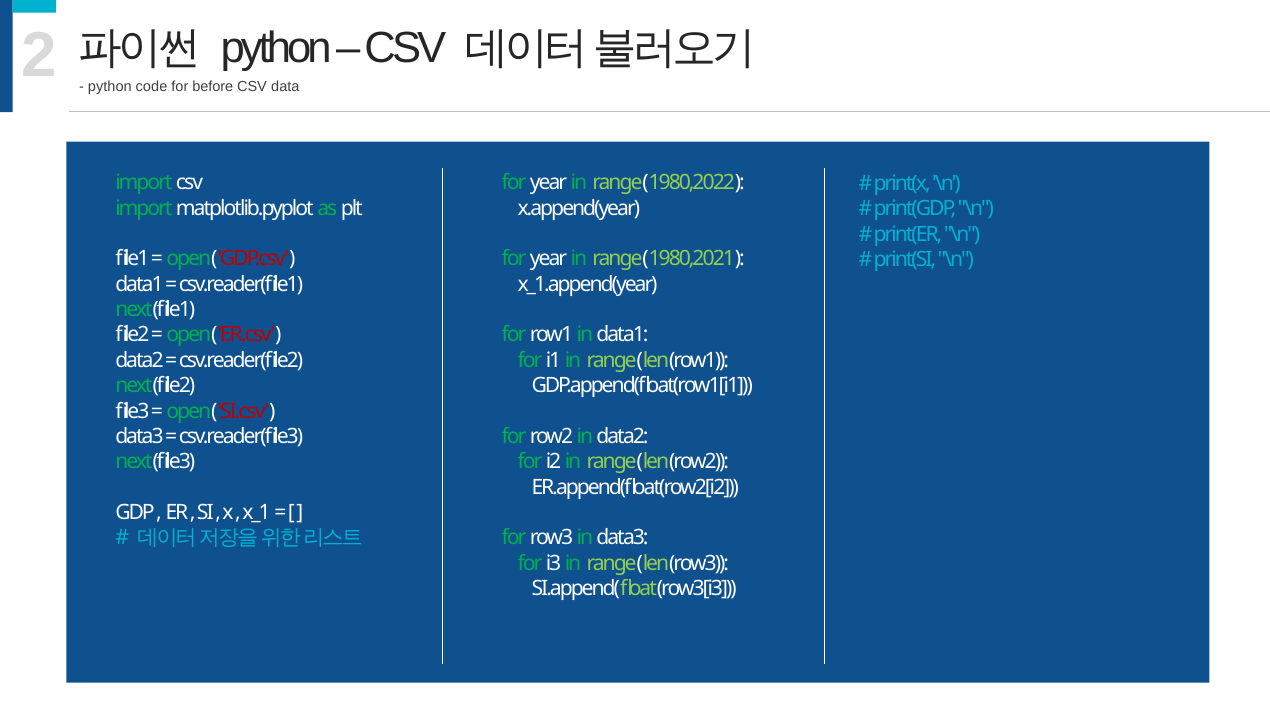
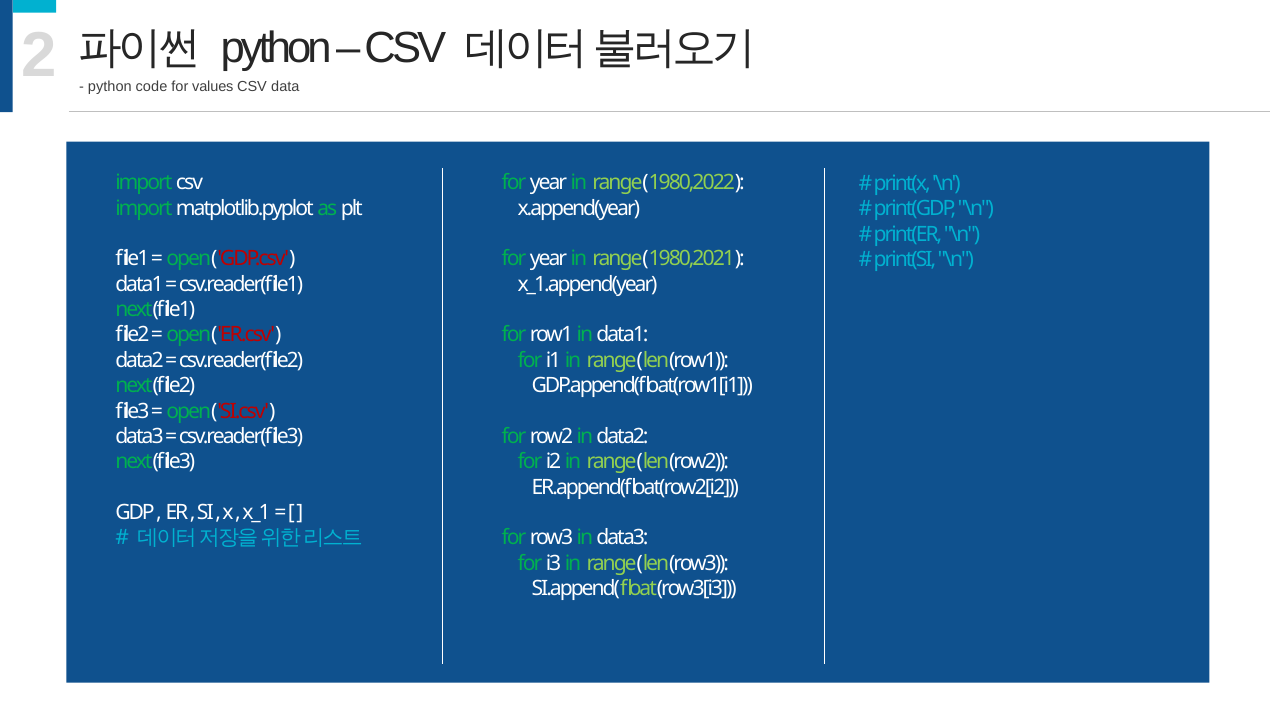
before: before -> values (213, 87)
